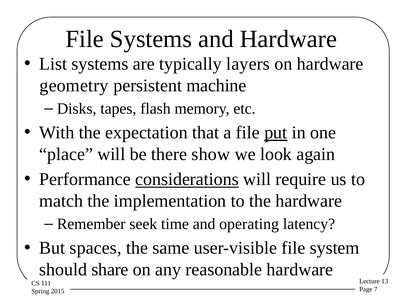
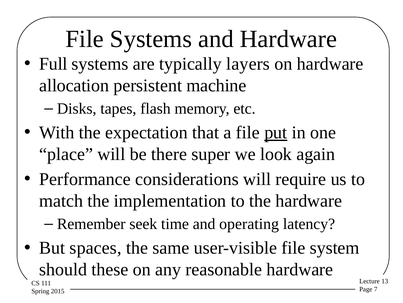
List: List -> Full (53, 64)
geometry: geometry -> allocation (74, 85)
show: show -> super (211, 154)
considerations underline: present -> none (187, 179)
share: share -> these (110, 269)
